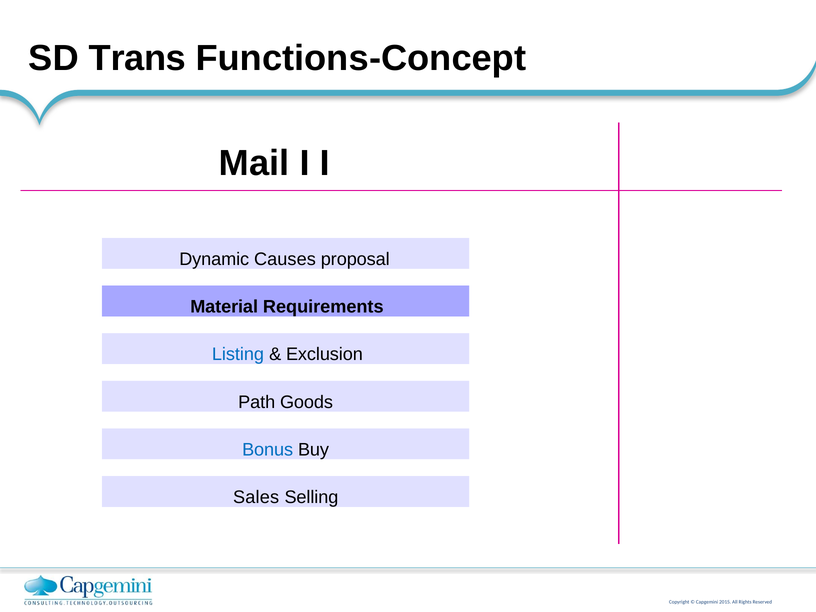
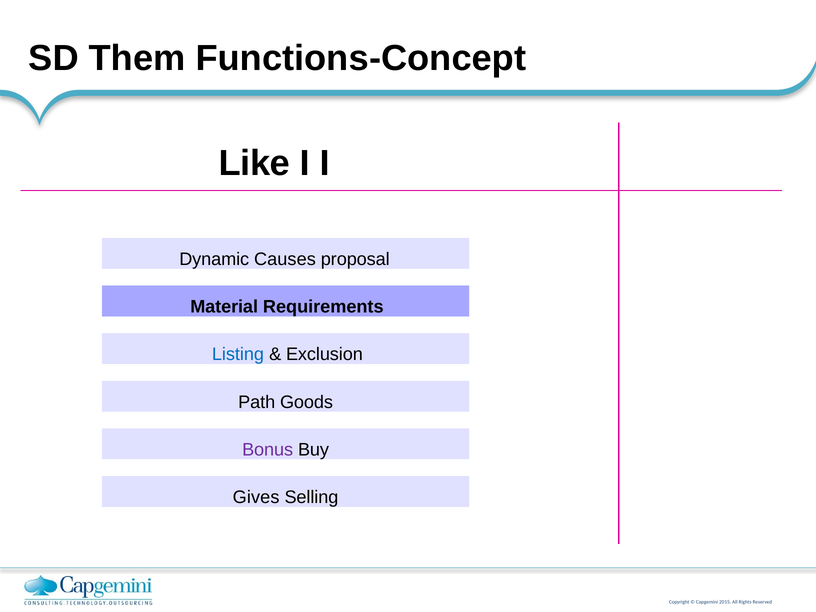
Trans: Trans -> Them (137, 58)
Mail: Mail -> Like (254, 163)
Bonus colour: blue -> purple (268, 450)
Sales: Sales -> Gives (256, 497)
